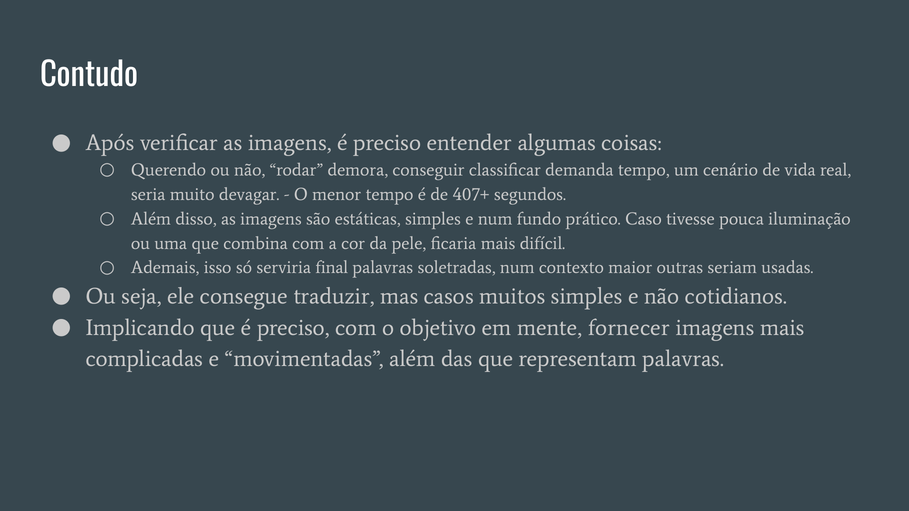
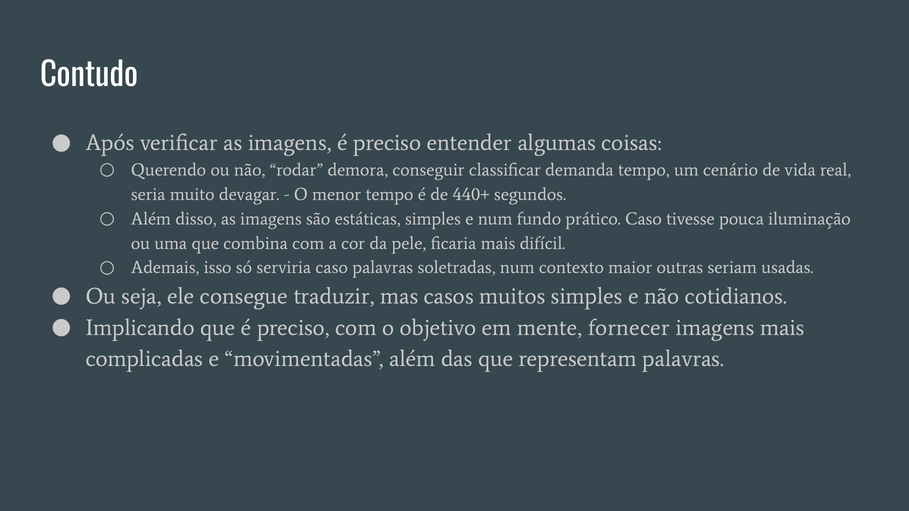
407+: 407+ -> 440+ (471, 195)
serviria final: final -> caso (332, 268)
